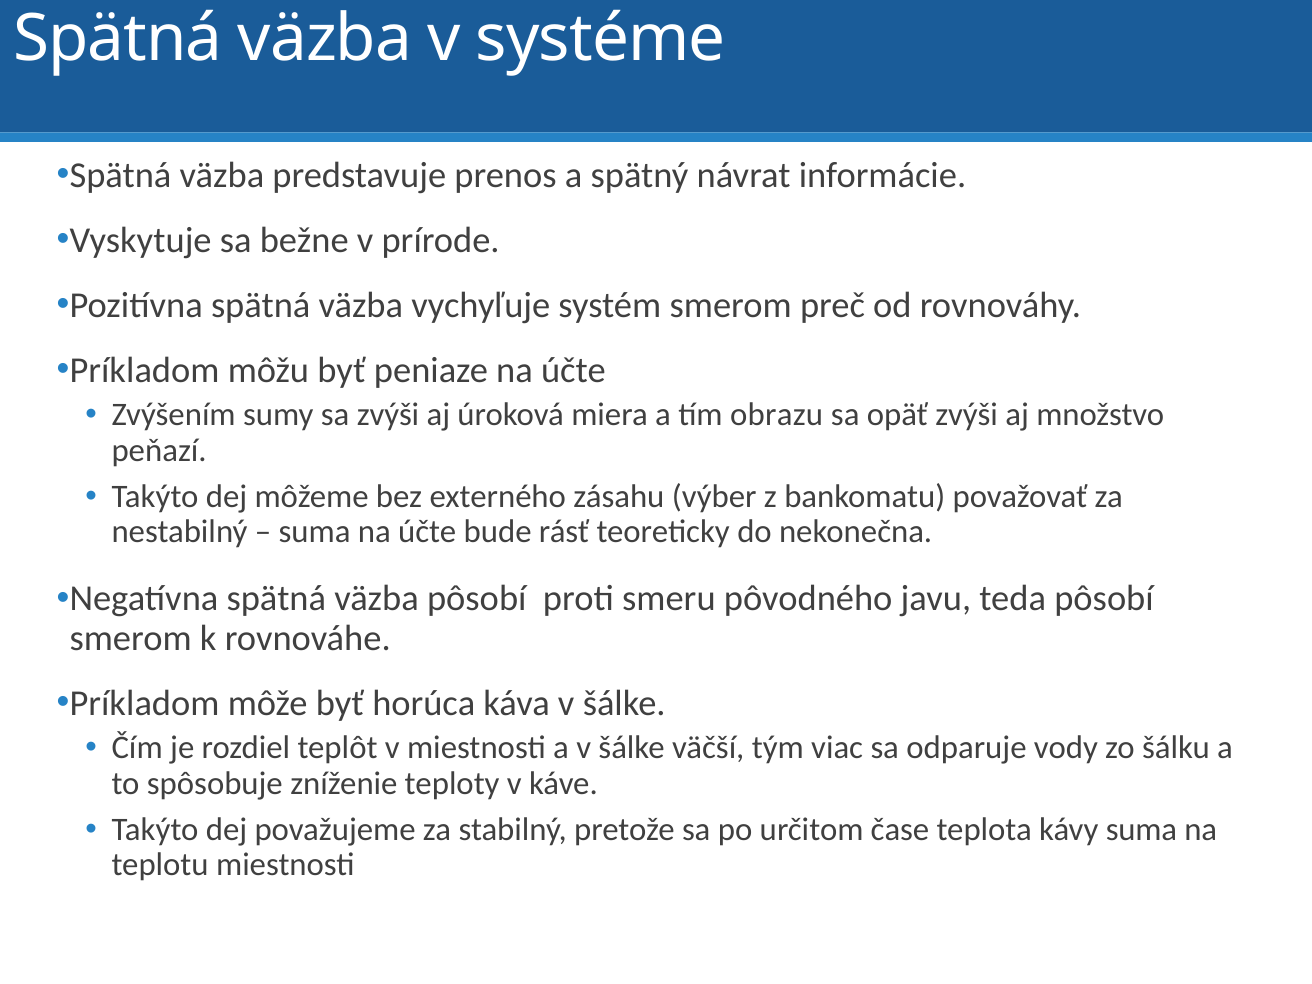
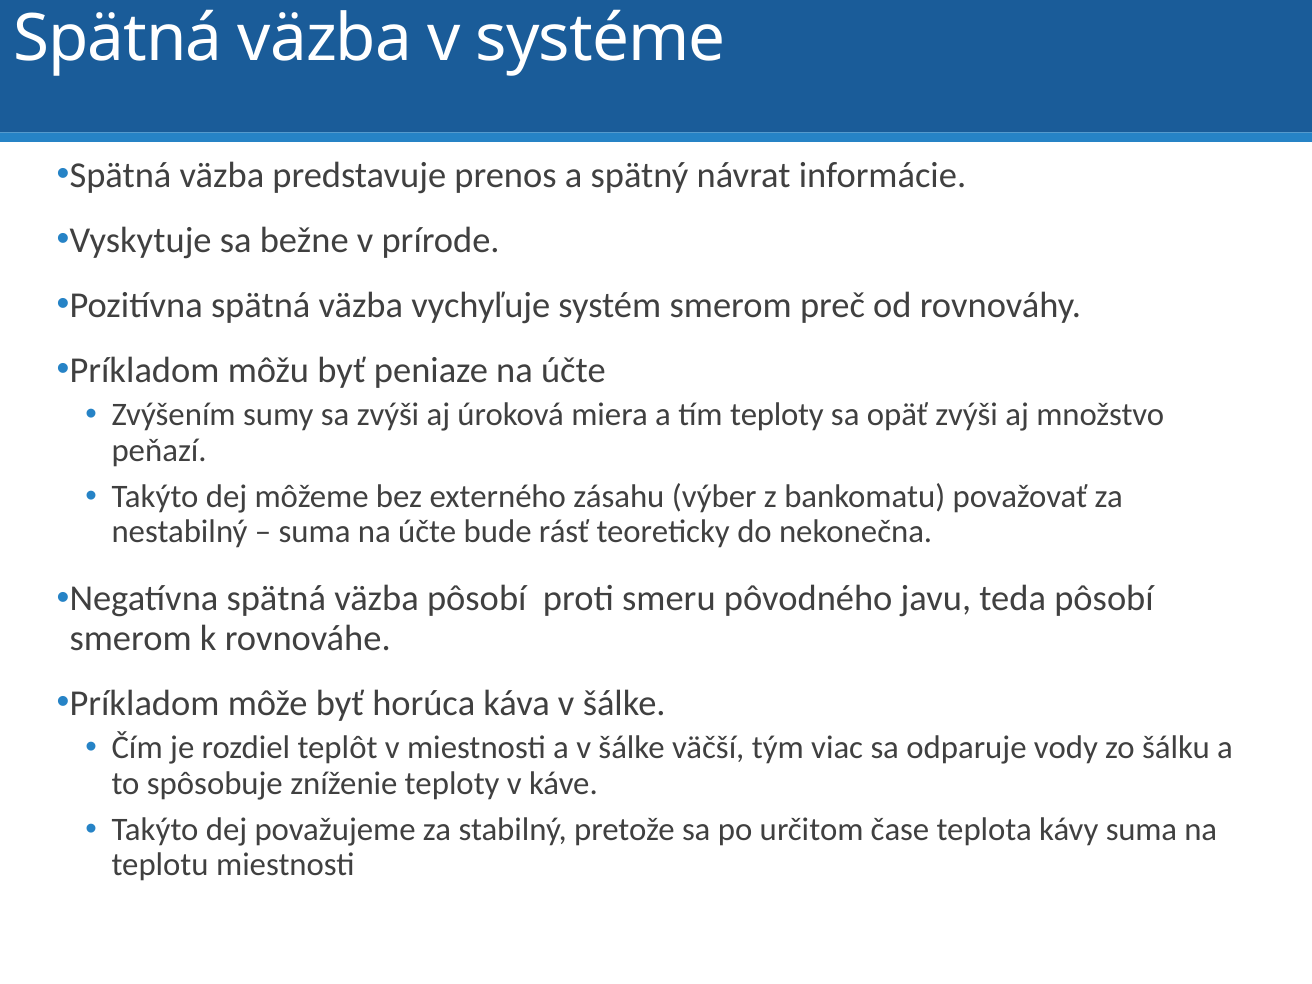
tím obrazu: obrazu -> teploty (777, 415)
